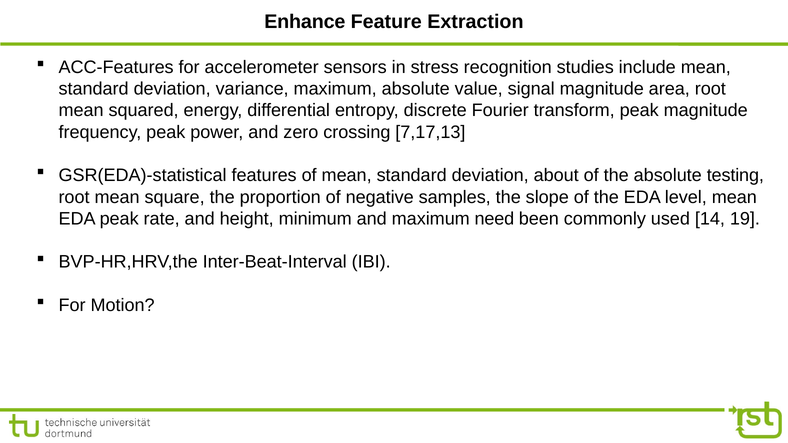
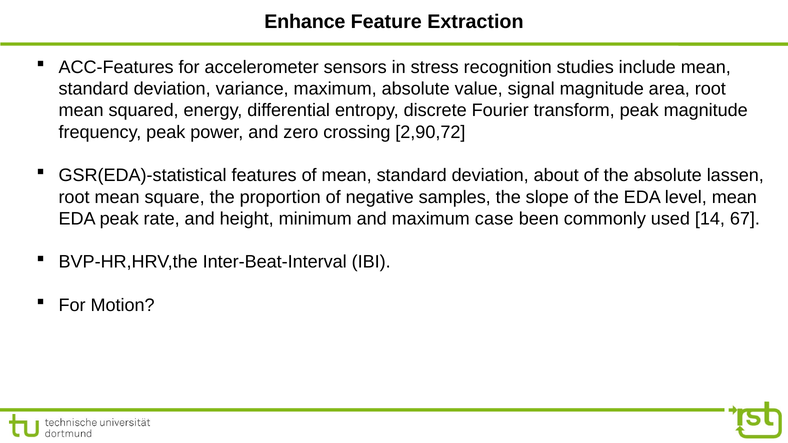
7,17,13: 7,17,13 -> 2,90,72 (430, 132)
testing: testing -> lassen (735, 176)
need: need -> case (494, 219)
19: 19 -> 67 (745, 219)
